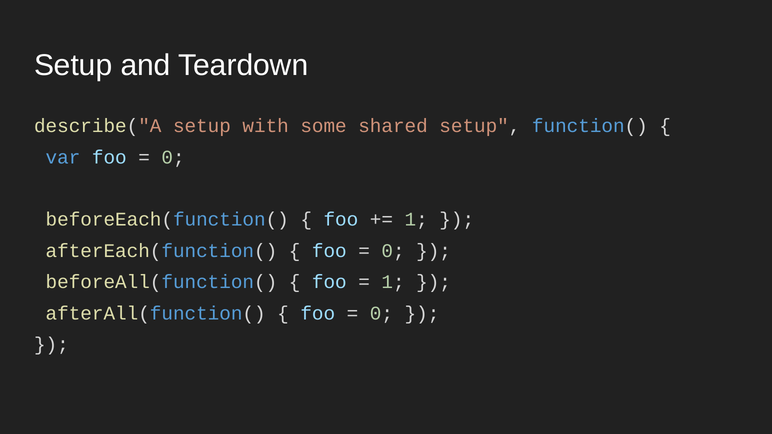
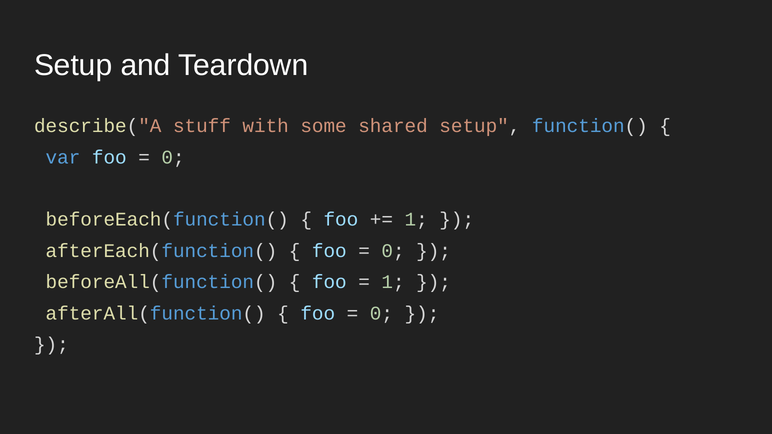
describe("A setup: setup -> stuff (202, 126)
